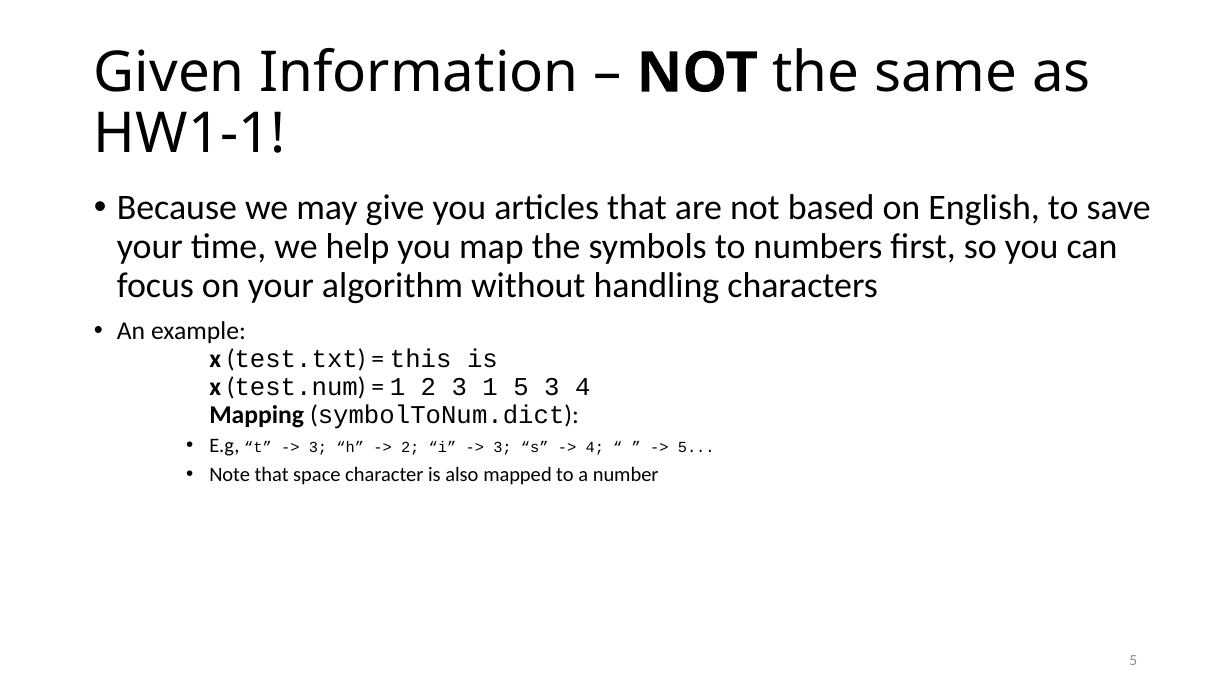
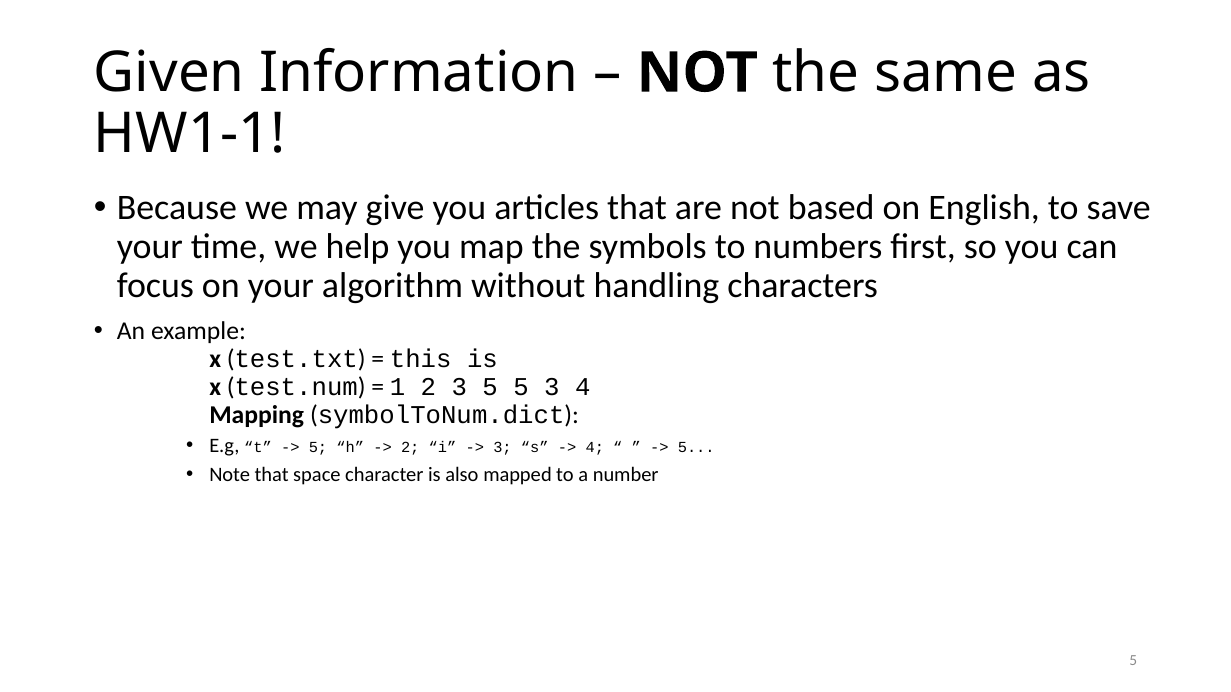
3 1: 1 -> 5 (490, 387)
3: 3 -> 5 (318, 448)
